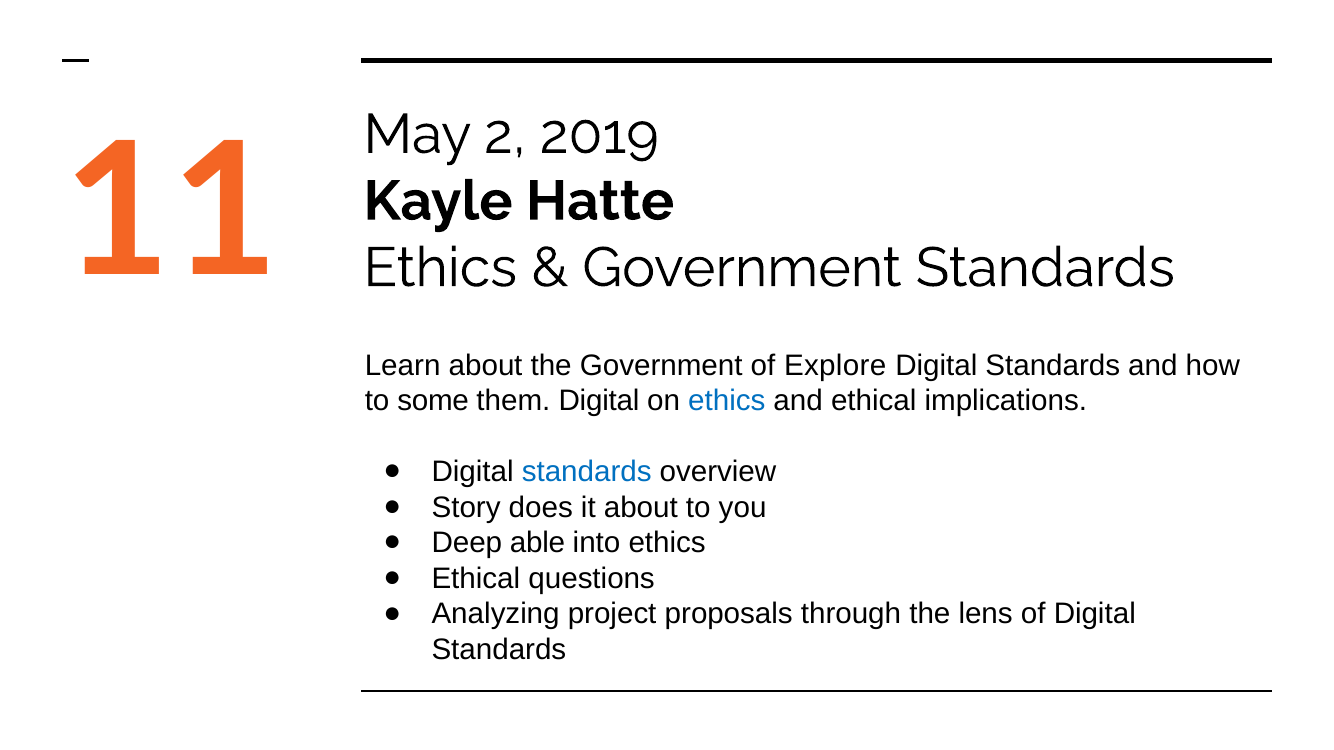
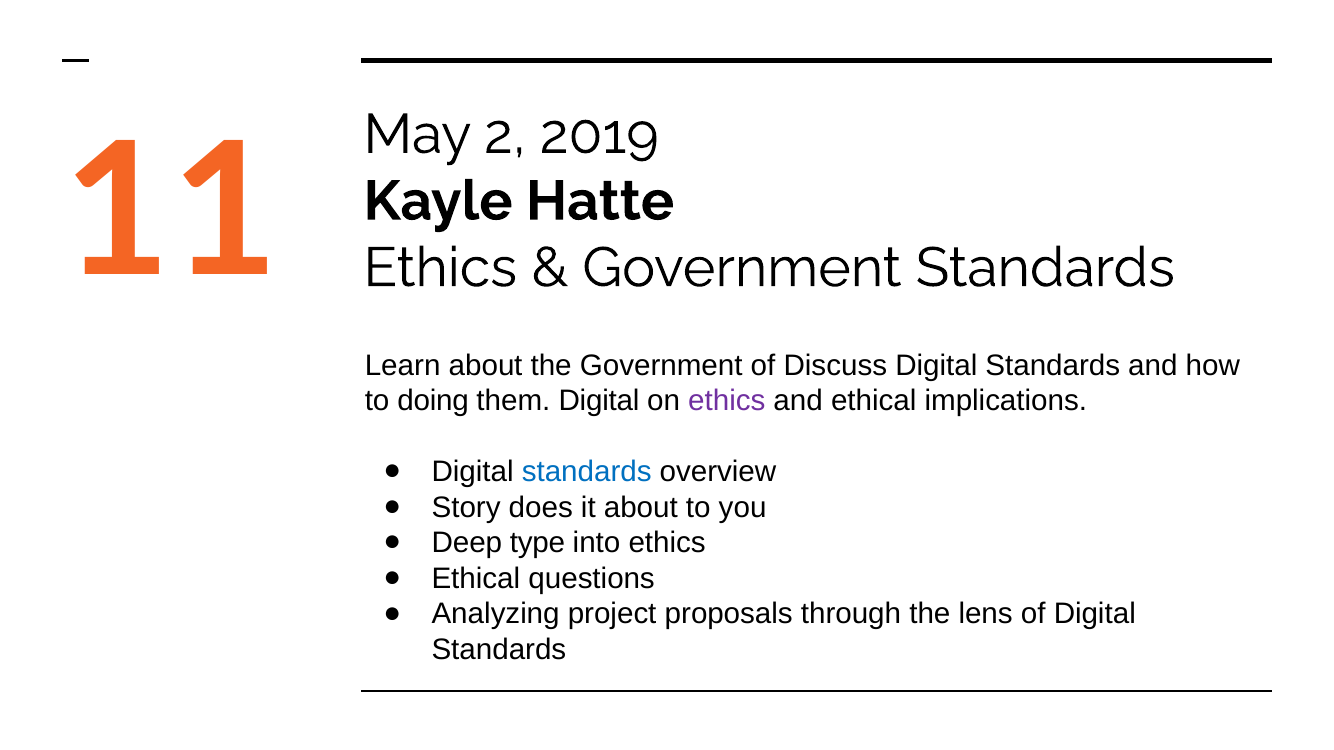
Explore: Explore -> Discuss (835, 365)
some: some -> doing (433, 401)
ethics colour: blue -> purple (727, 401)
able: able -> type (538, 543)
